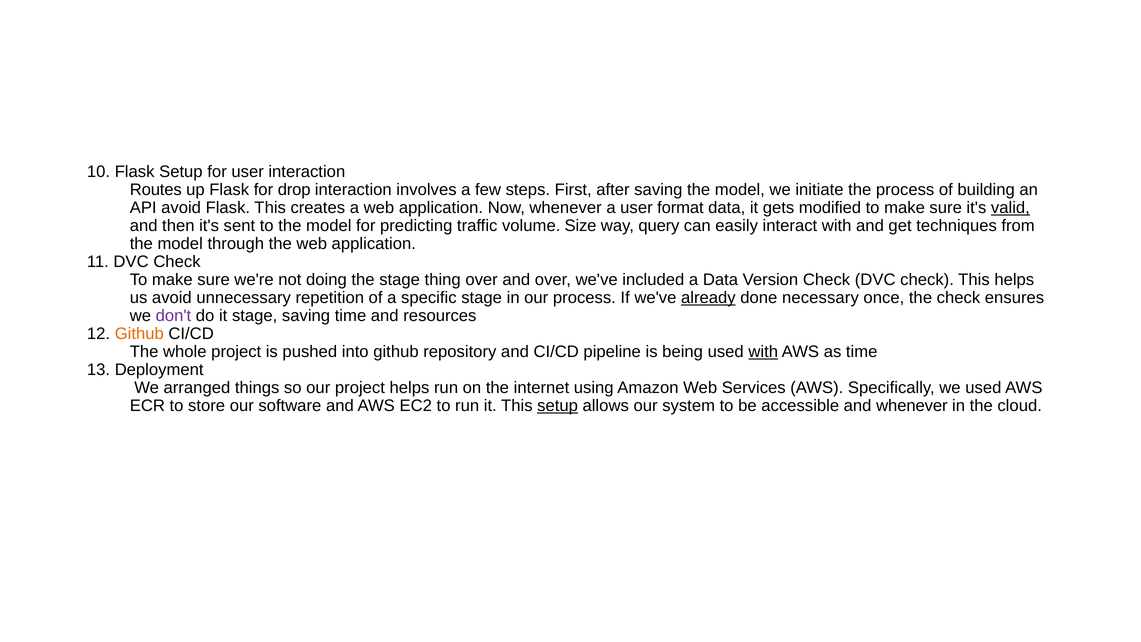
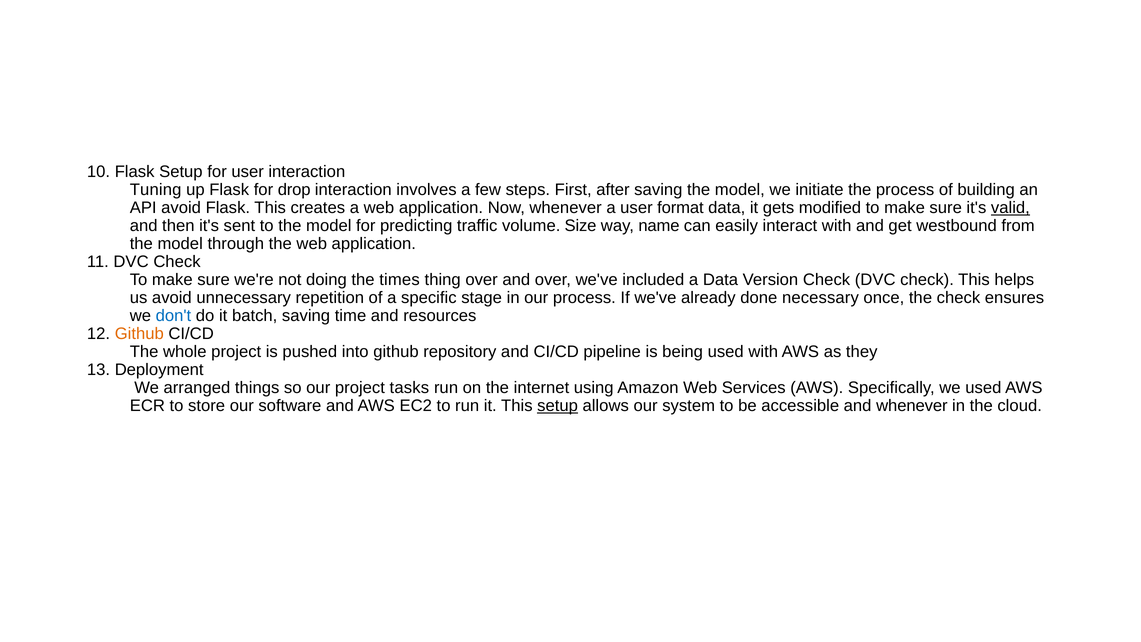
Routes: Routes -> Tuning (156, 190)
query: query -> name (659, 226)
techniques: techniques -> westbound (957, 226)
the stage: stage -> times (400, 280)
already underline: present -> none (708, 298)
don't colour: purple -> blue (173, 316)
it stage: stage -> batch (255, 316)
with underline: present -> none (763, 352)
as time: time -> they (862, 352)
project helps: helps -> tasks (409, 388)
